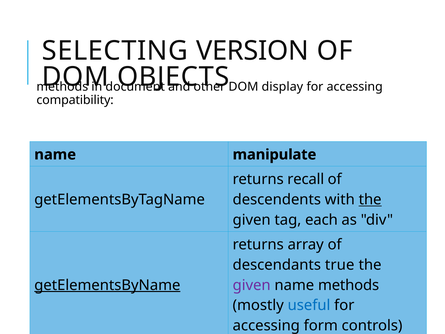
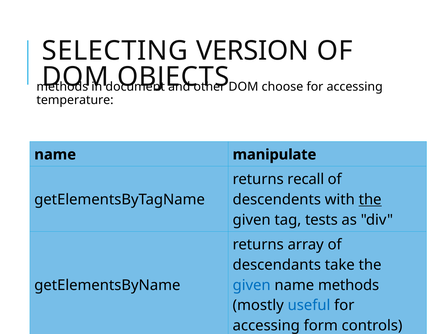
display: display -> choose (282, 87)
compatibility: compatibility -> temperature (75, 100)
each: each -> tests (321, 220)
true: true -> take (340, 265)
getElementsByName underline: present -> none (107, 285)
given colour: purple -> blue (252, 285)
